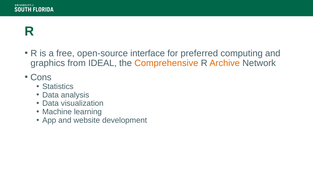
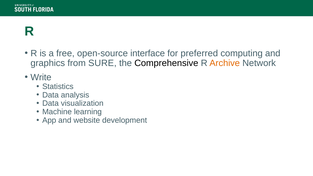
IDEAL: IDEAL -> SURE (102, 63)
Comprehensive colour: orange -> black (166, 63)
Cons: Cons -> Write (41, 77)
